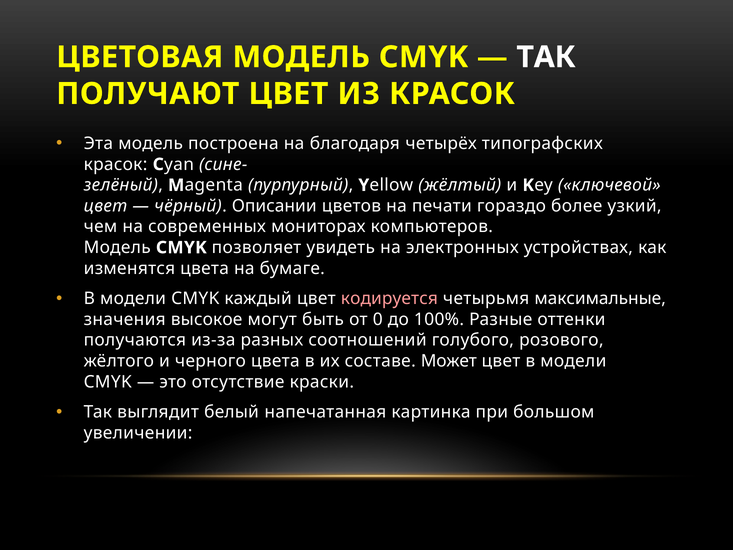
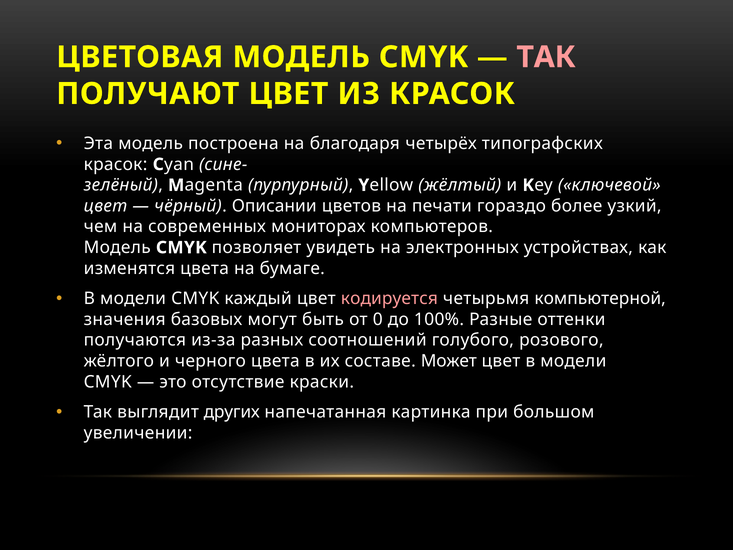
ТАК colour: white -> pink (546, 57)
максимальные: максимальные -> компьютерной (600, 299)
высокое: высокое -> базовых (207, 319)
белый: белый -> других (232, 412)
